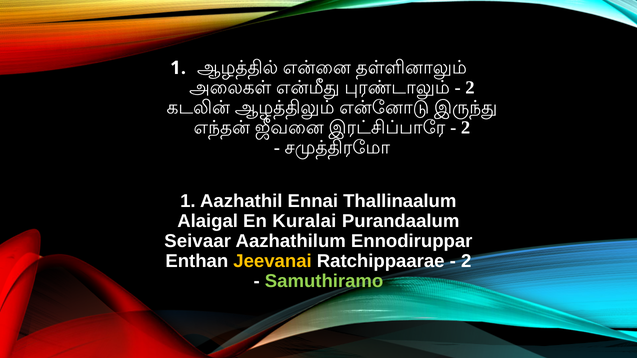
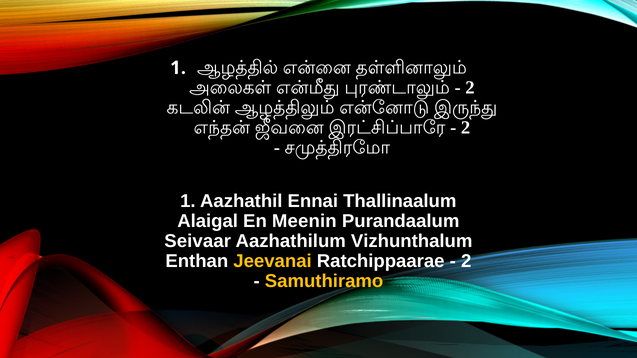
Kuralai: Kuralai -> Meenin (304, 221)
Ennodiruppar: Ennodiruppar -> Vizhunthalum (412, 241)
Samuthiramo colour: light green -> yellow (324, 281)
